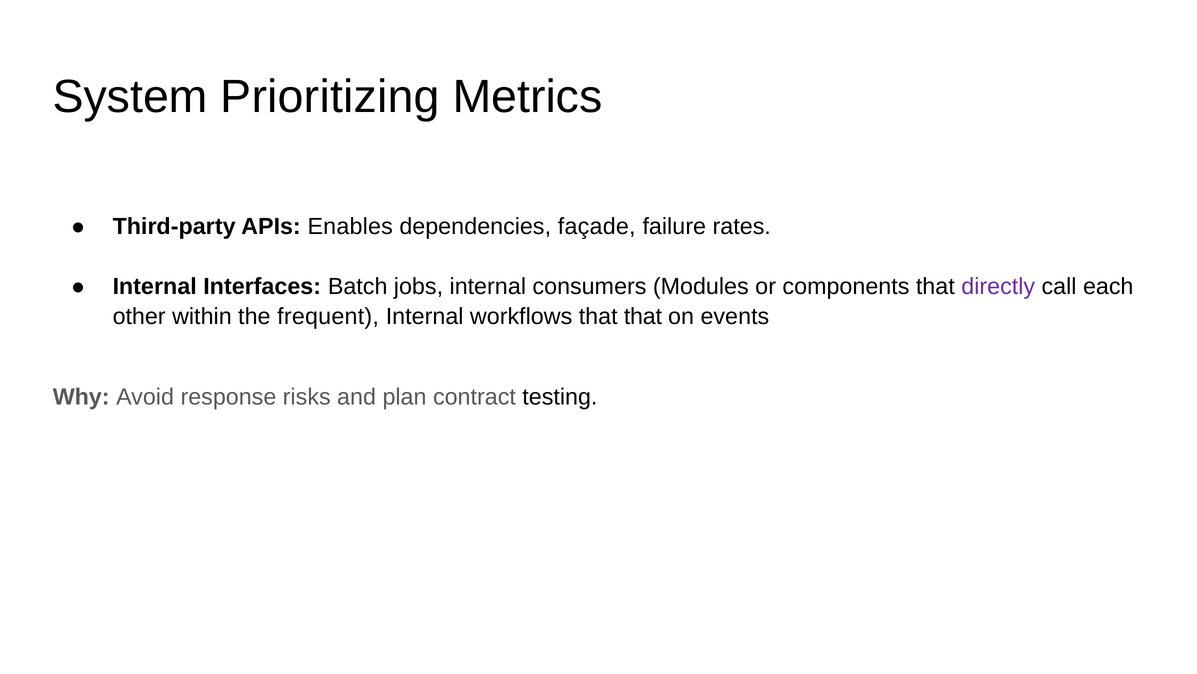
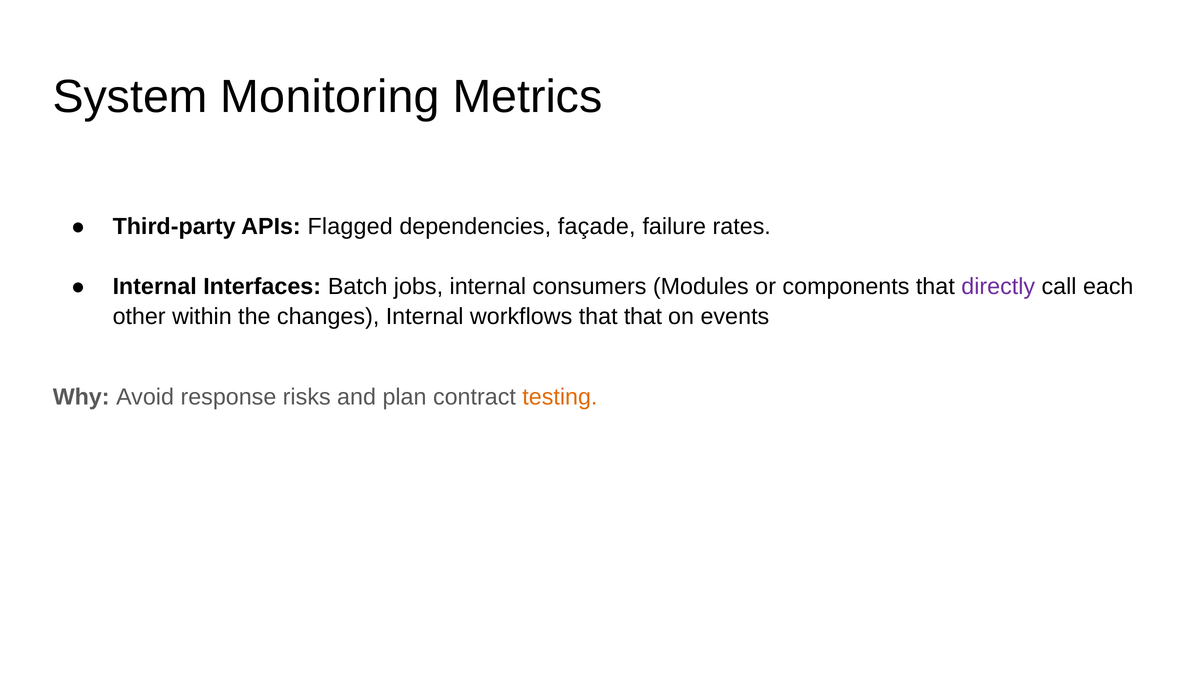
Prioritizing: Prioritizing -> Monitoring (330, 97)
Enables: Enables -> Flagged (350, 226)
frequent: frequent -> changes (328, 316)
testing colour: black -> orange (560, 397)
